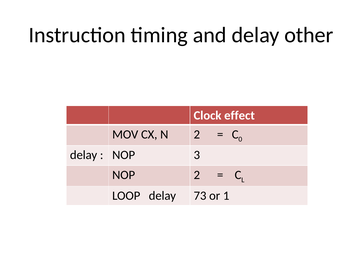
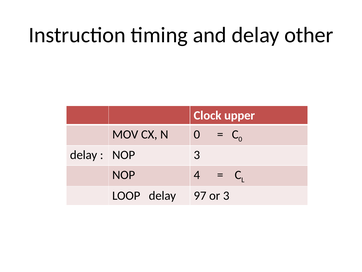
effect: effect -> upper (240, 115)
N 2: 2 -> 0 (197, 134)
NOP 2: 2 -> 4 (197, 175)
73: 73 -> 97 (200, 195)
or 1: 1 -> 3 (226, 195)
